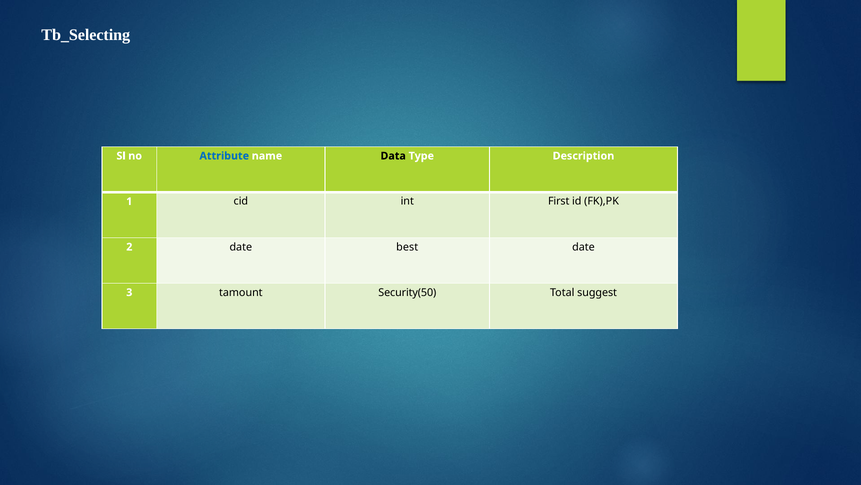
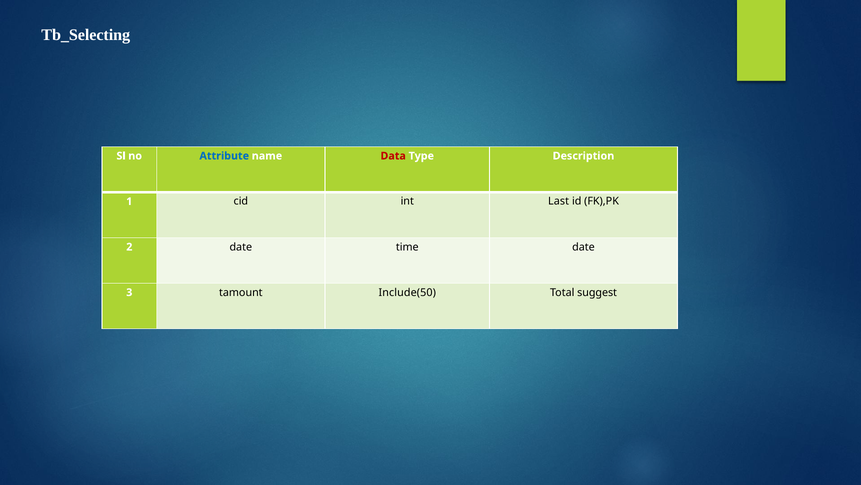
Data colour: black -> red (393, 156)
First: First -> Last (559, 201)
best: best -> time (407, 247)
Security(50: Security(50 -> Include(50 (407, 292)
